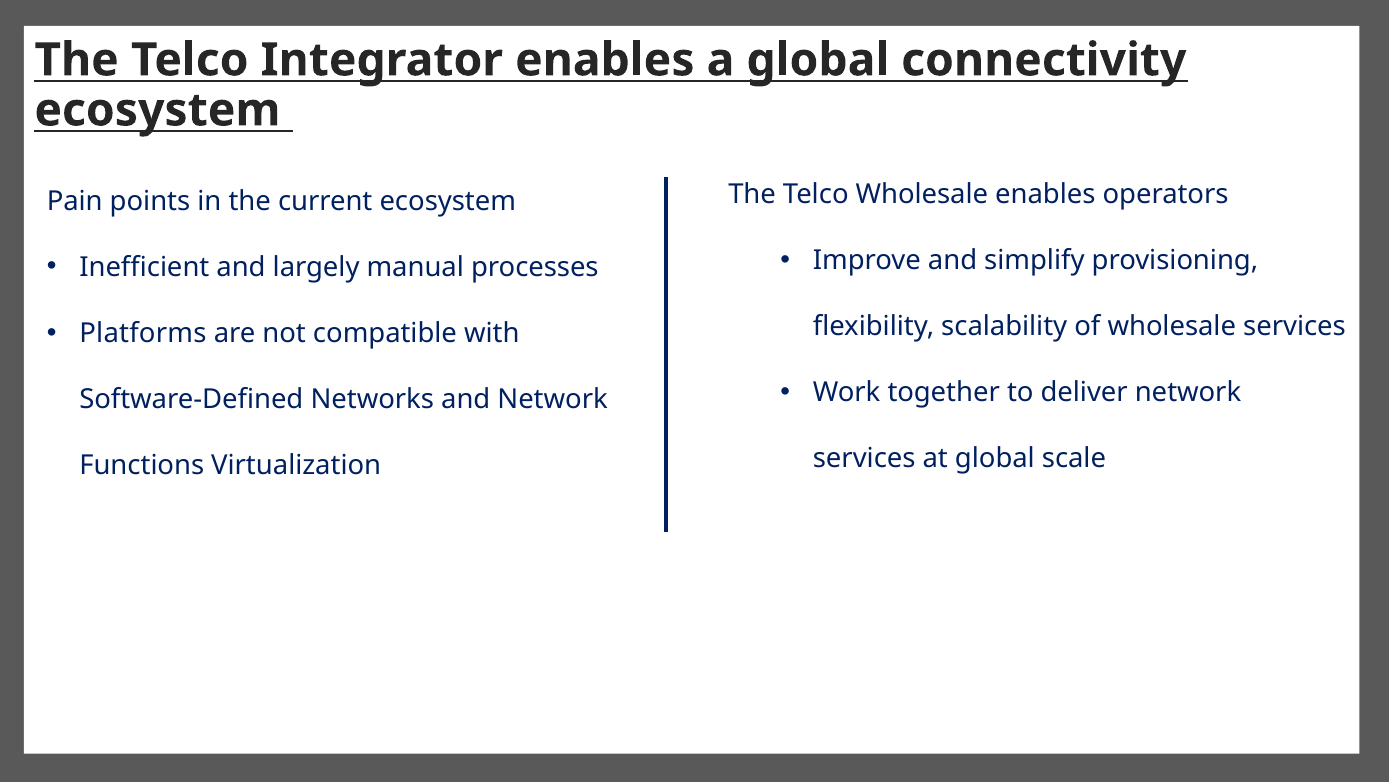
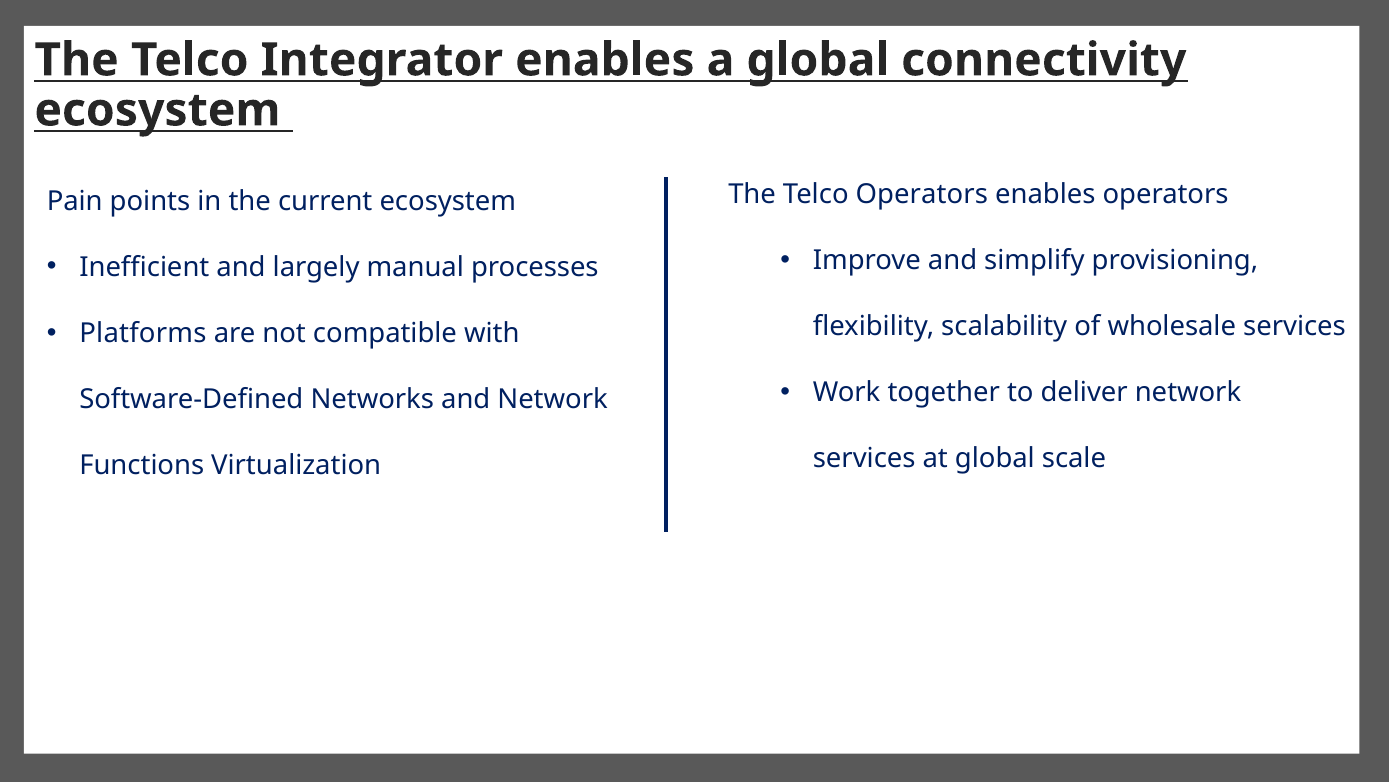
Telco Wholesale: Wholesale -> Operators (922, 194)
